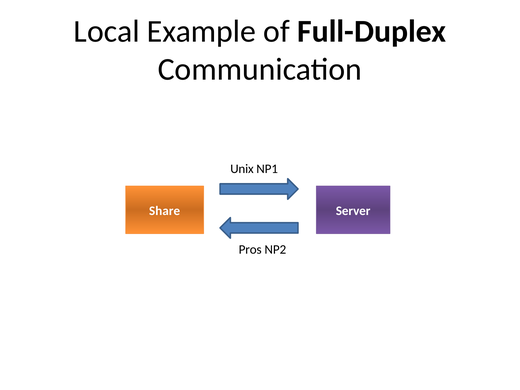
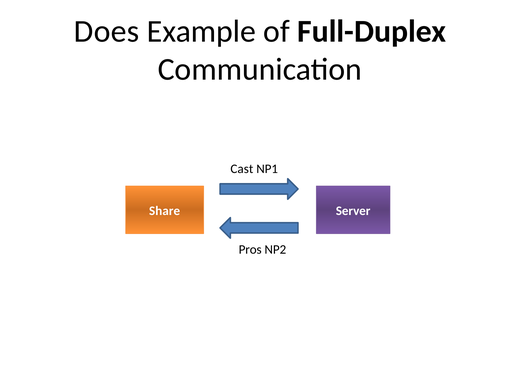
Local: Local -> Does (107, 31)
Unix: Unix -> Cast (242, 169)
